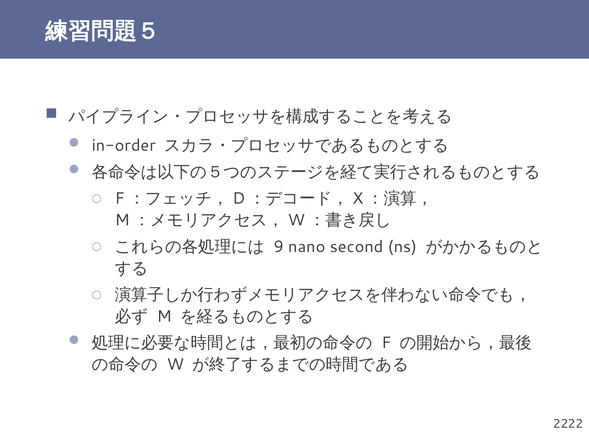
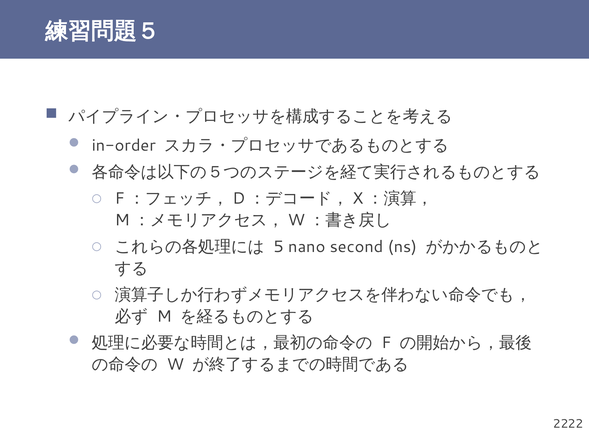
9: 9 -> 5 (279, 247)
